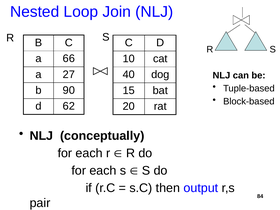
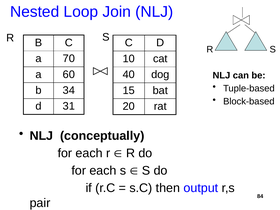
66: 66 -> 70 (69, 59)
27: 27 -> 60 (69, 74)
90: 90 -> 34 (69, 90)
62: 62 -> 31 (69, 106)
